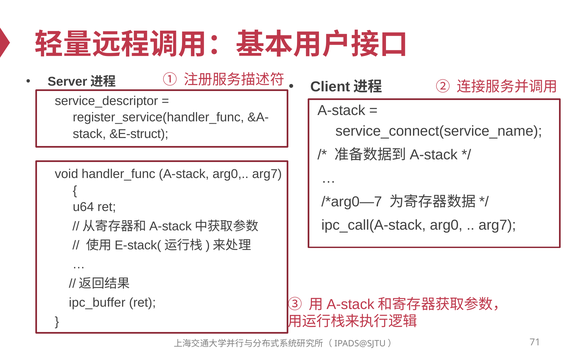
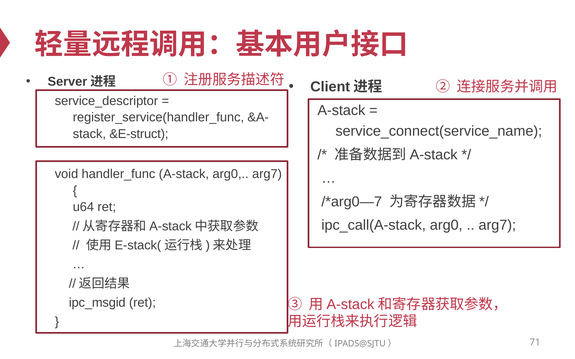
ipc_buffer: ipc_buffer -> ipc_msgid (97, 303)
